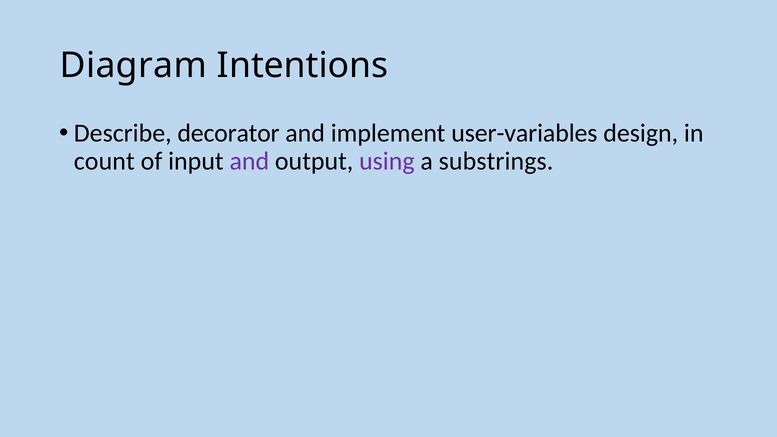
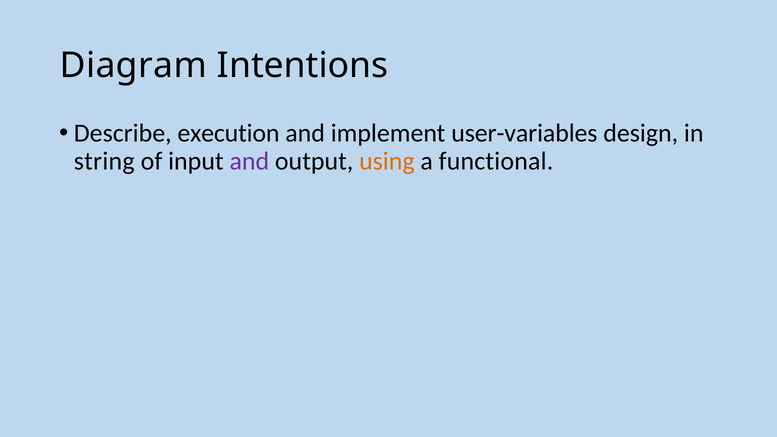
decorator: decorator -> execution (229, 133)
count: count -> string (104, 161)
using colour: purple -> orange (387, 161)
substrings: substrings -> functional (496, 161)
